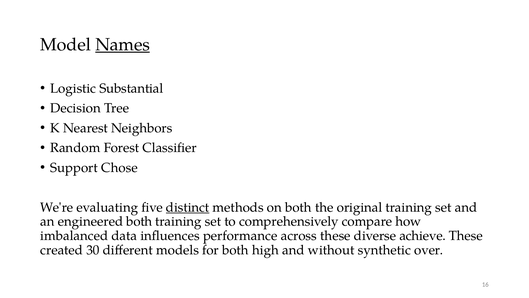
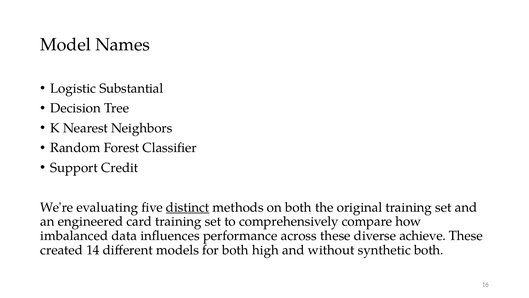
Names underline: present -> none (123, 44)
Chose: Chose -> Credit (120, 167)
engineered both: both -> card (139, 221)
30: 30 -> 14 (93, 250)
synthetic over: over -> both (429, 250)
